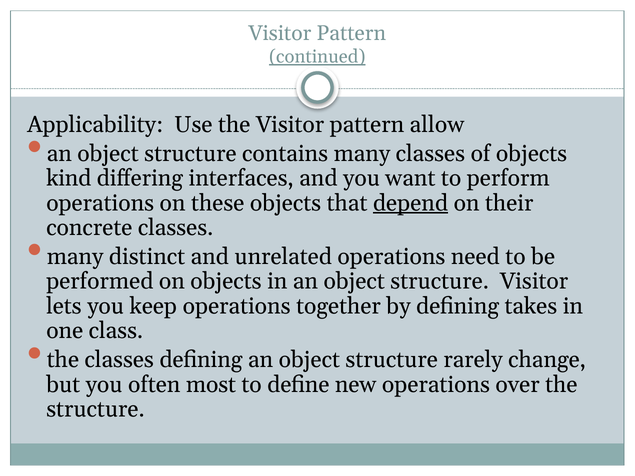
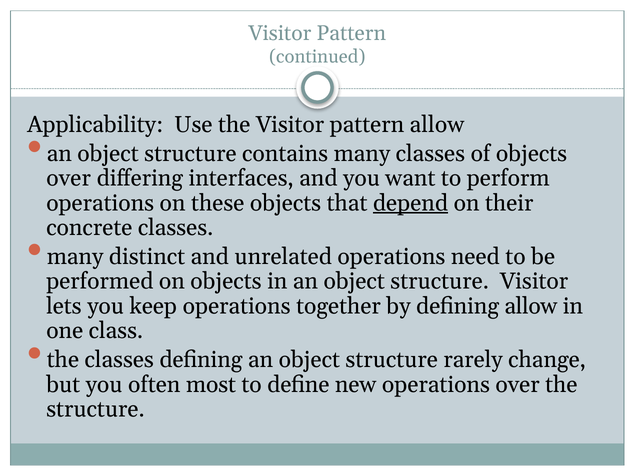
continued underline: present -> none (317, 57)
kind: kind -> over (69, 178)
defining takes: takes -> allow (531, 306)
